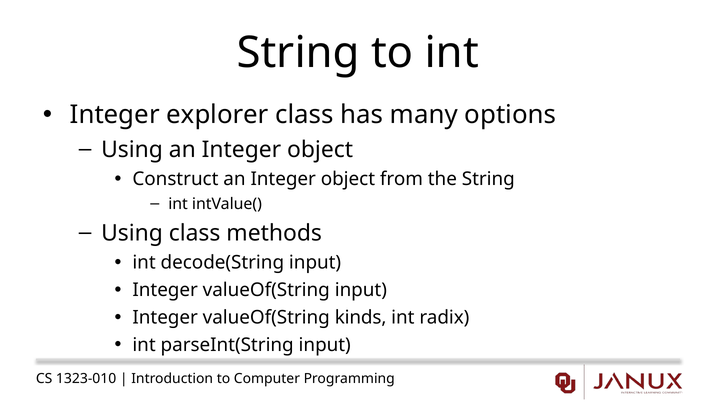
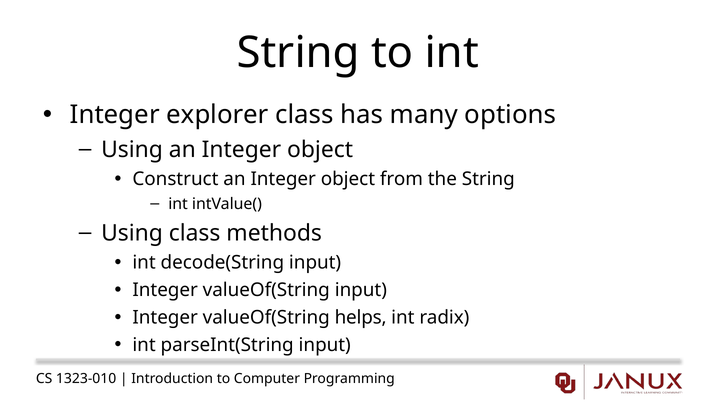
kinds: kinds -> helps (361, 317)
